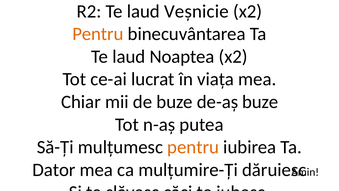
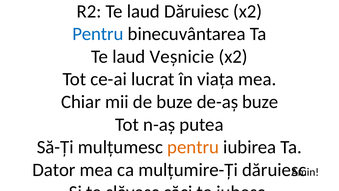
laud Veșnicie: Veșnicie -> Dăruiesc (197, 11)
Pentru colour: orange -> blue (98, 34)
Noaptea: Noaptea -> Veșnicie (182, 57)
